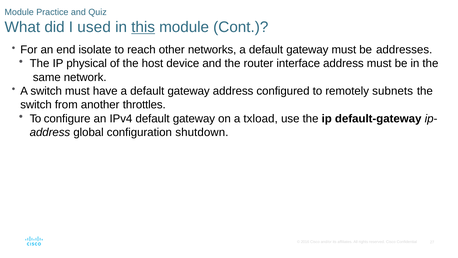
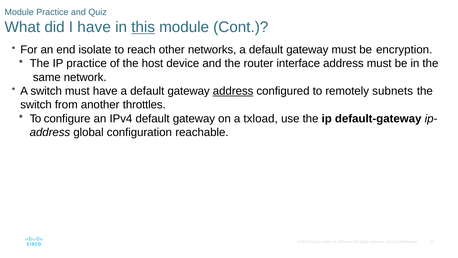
I used: used -> have (94, 27)
addresses: addresses -> encryption (404, 50)
IP physical: physical -> practice (87, 63)
address underline: none -> present (233, 91)
shutdown: shutdown -> reachable (202, 132)
